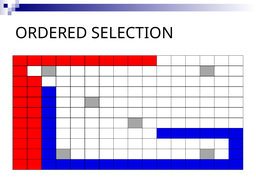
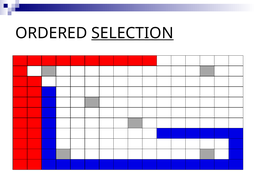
SELECTION underline: none -> present (132, 33)
